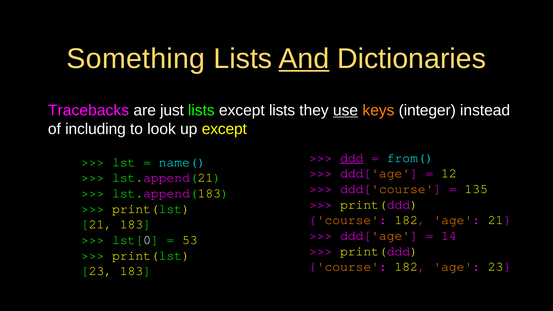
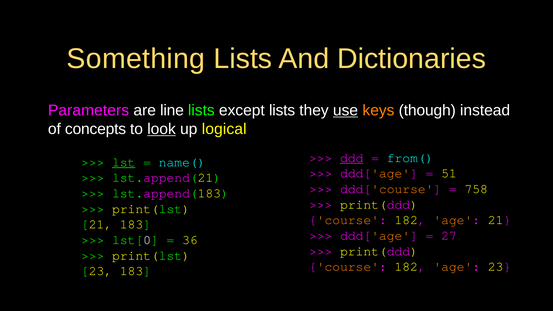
And underline: present -> none (304, 59)
Tracebacks: Tracebacks -> Parameters (89, 110)
just: just -> line (172, 110)
integer: integer -> though (427, 110)
including: including -> concepts (96, 129)
look underline: none -> present (162, 129)
up except: except -> logical (224, 129)
lst underline: none -> present (124, 162)
12: 12 -> 51 (449, 173)
135: 135 -> 758 (476, 189)
14: 14 -> 27 (449, 236)
53: 53 -> 36 (190, 240)
